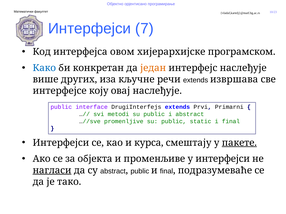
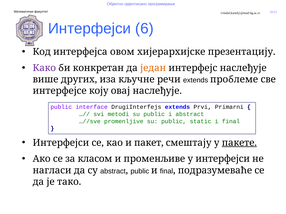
7: 7 -> 6 (144, 29)
програмском: програмском -> презентацију (242, 52)
Како colour: blue -> purple (44, 68)
извршава: извршава -> проблеме (234, 80)
курса: курса -> пакет (149, 143)
објекта: објекта -> класом (95, 159)
нагласи underline: present -> none (52, 171)
